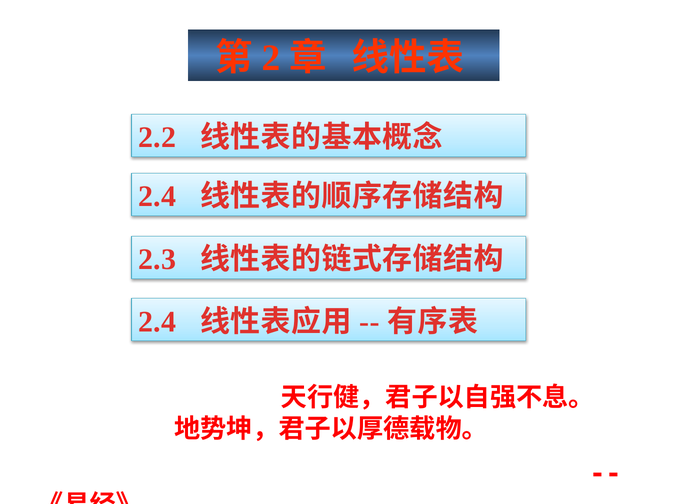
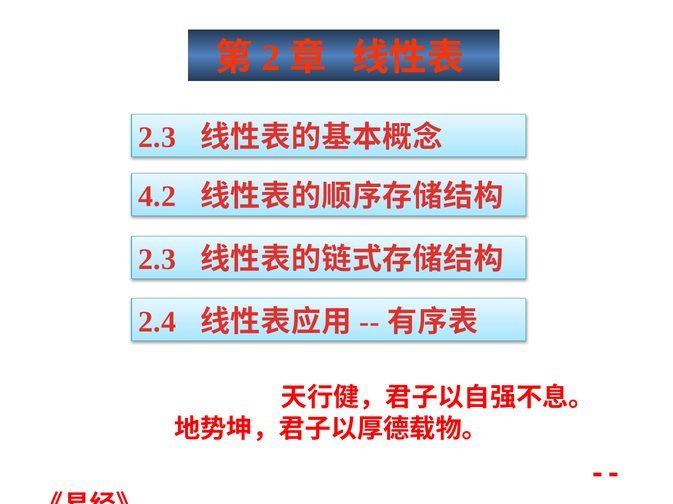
2.2: 2.2 -> 2.3 (157, 138)
2.4: 2.4 -> 4.2 (157, 197)
